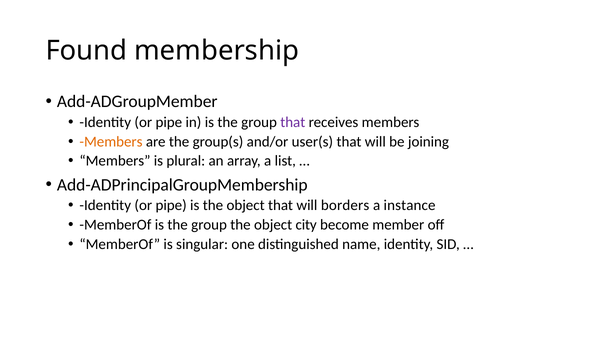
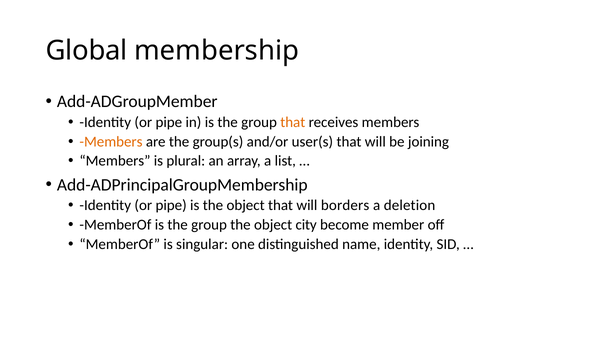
Found: Found -> Global (87, 50)
that colour: purple -> orange (293, 122)
instance: instance -> deletion (410, 205)
